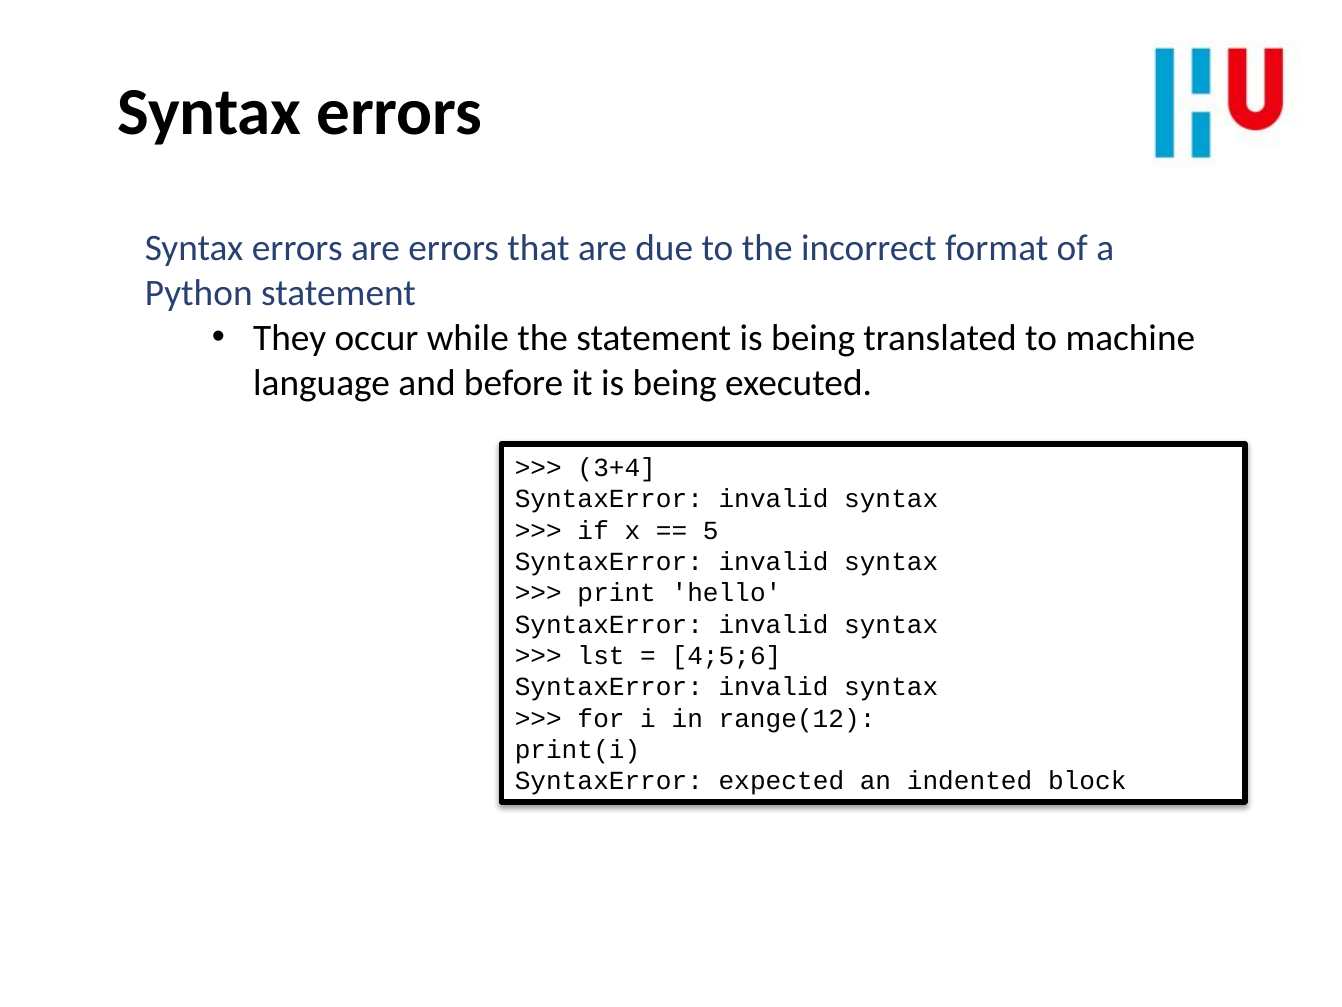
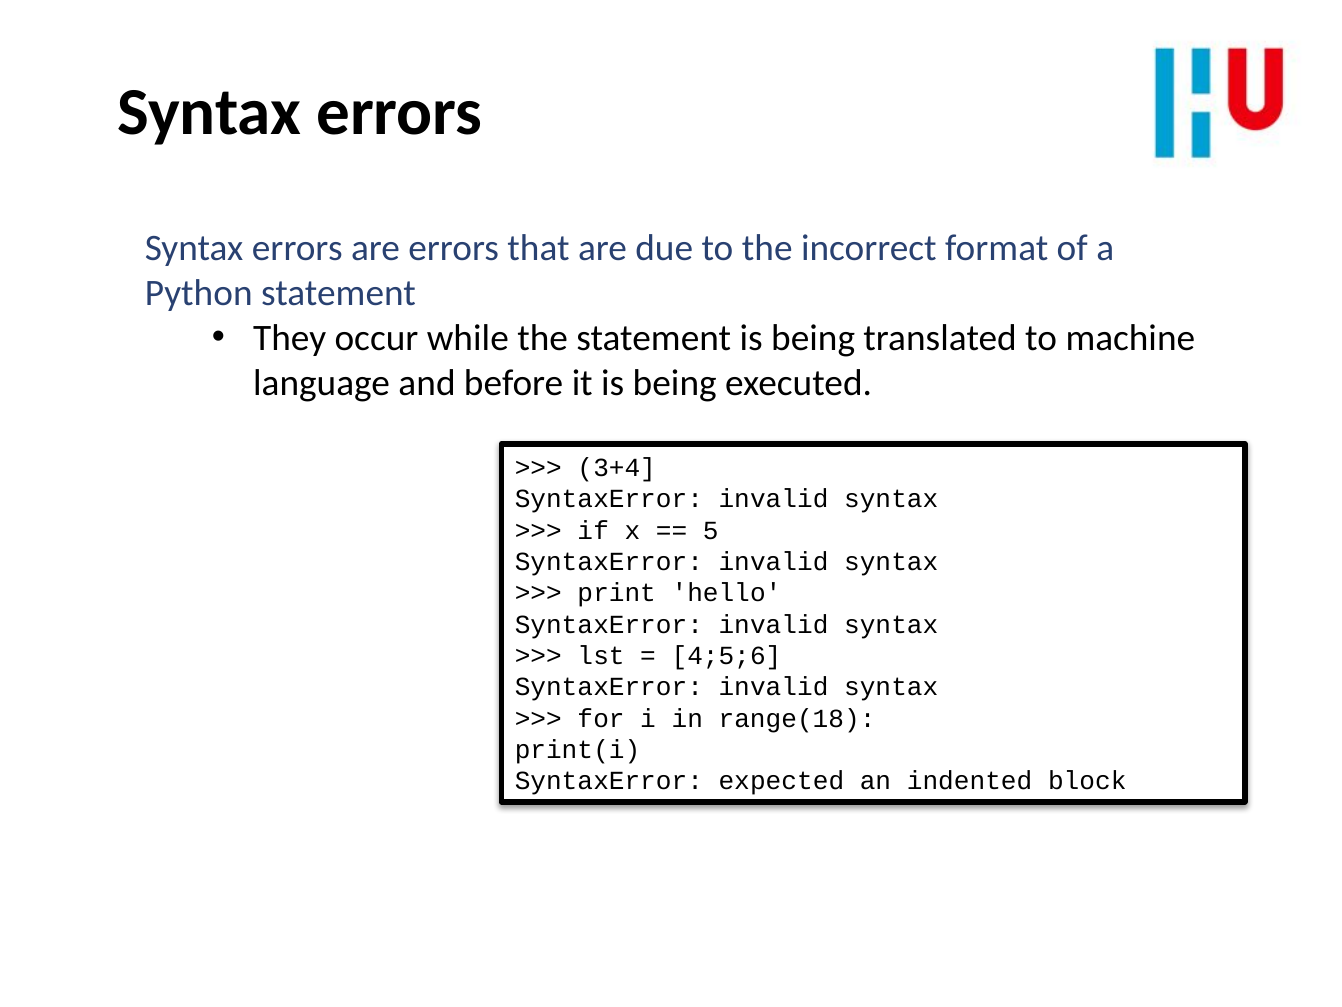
range(12: range(12 -> range(18 (797, 718)
